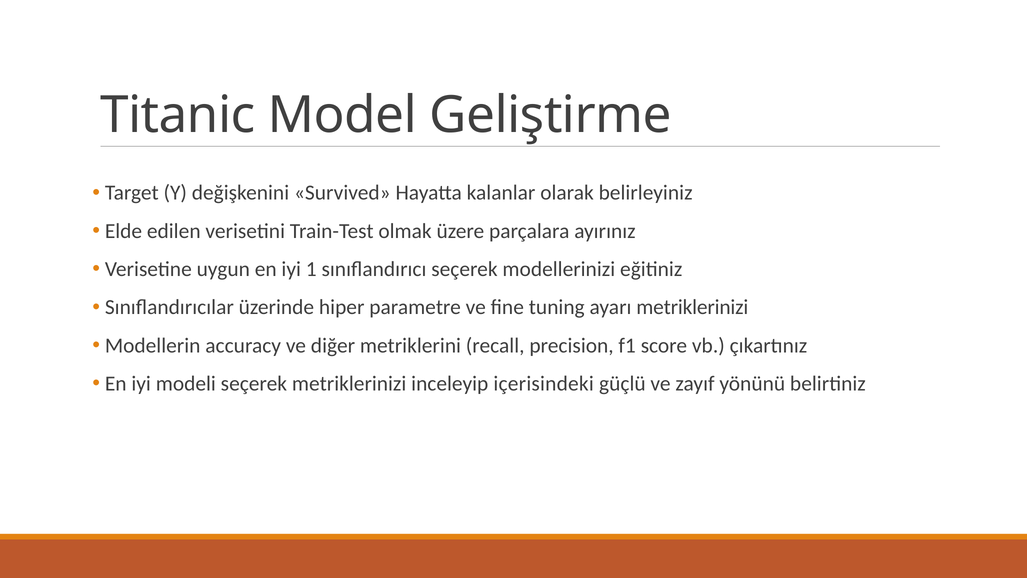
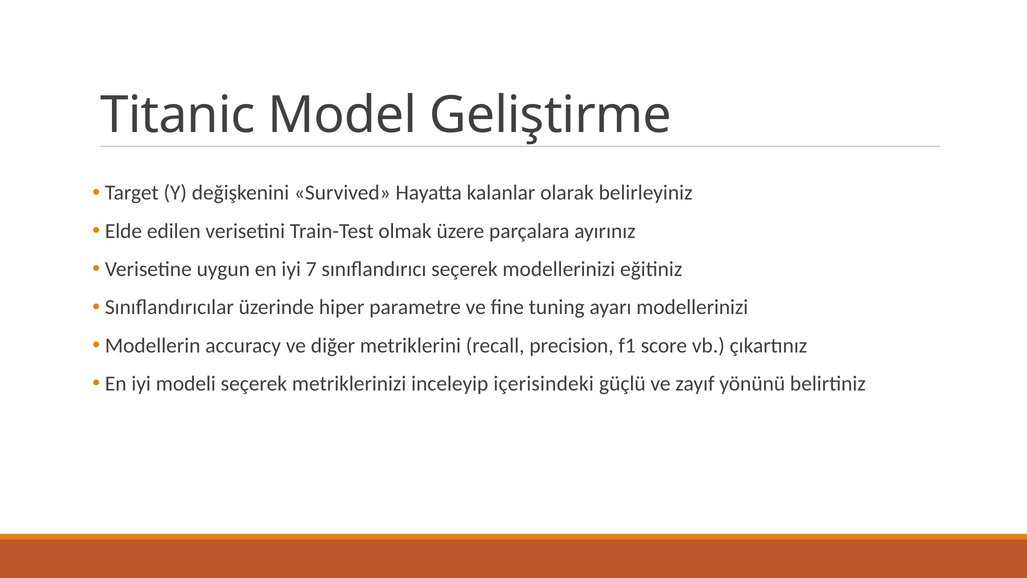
1: 1 -> 7 (311, 269)
ayarı metriklerinizi: metriklerinizi -> modellerinizi (692, 307)
